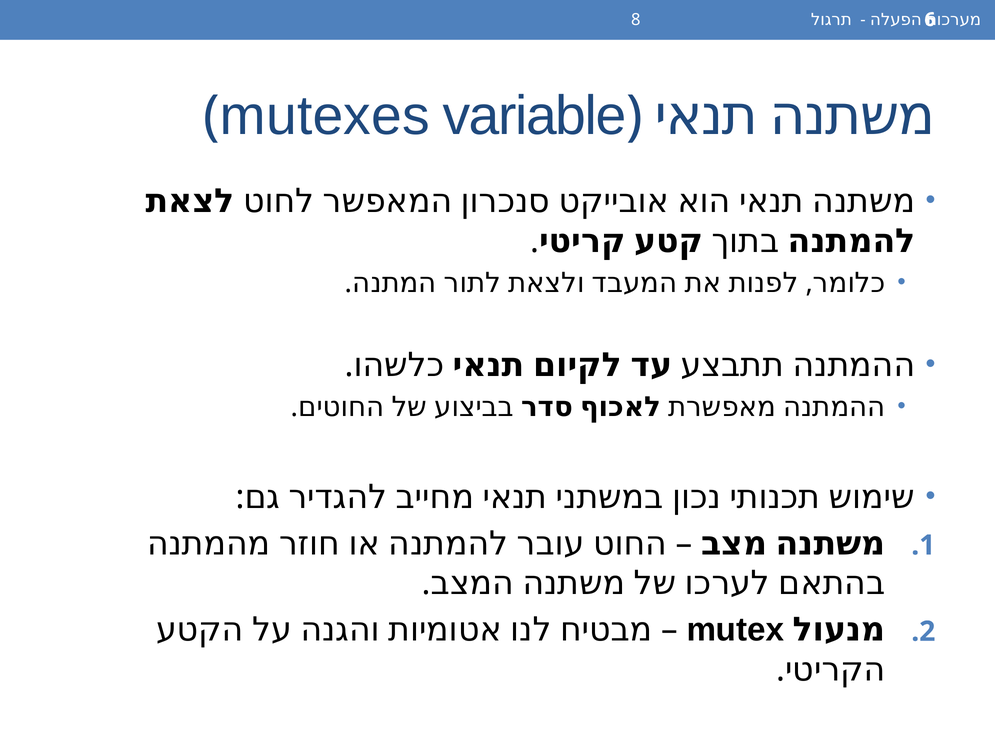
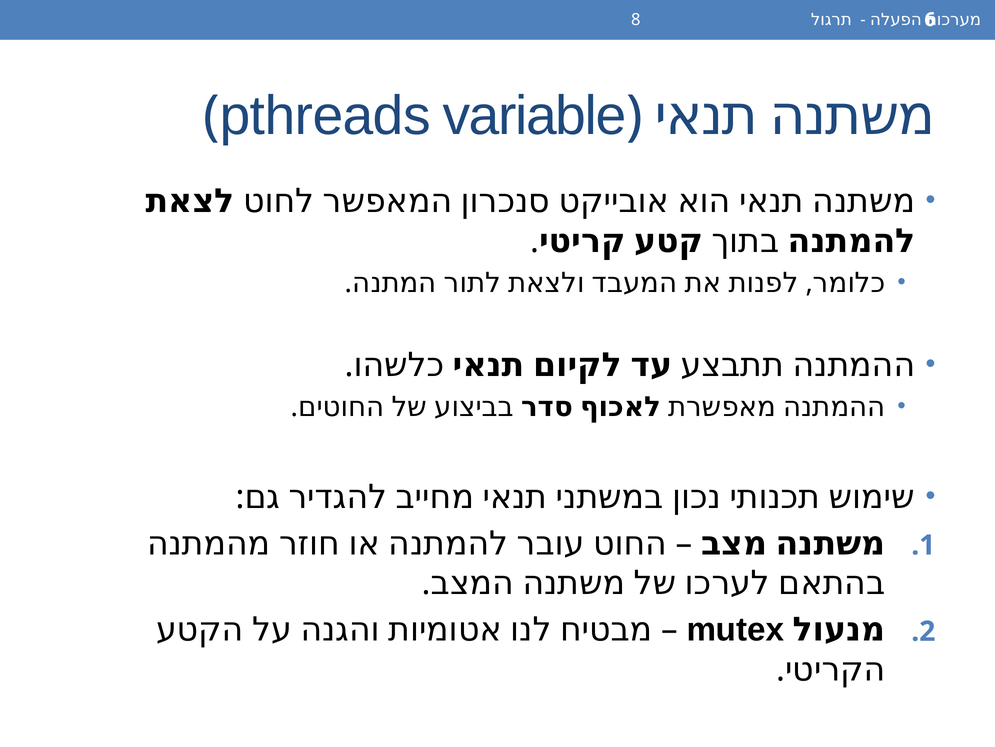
mutexes: mutexes -> pthreads (325, 116)
